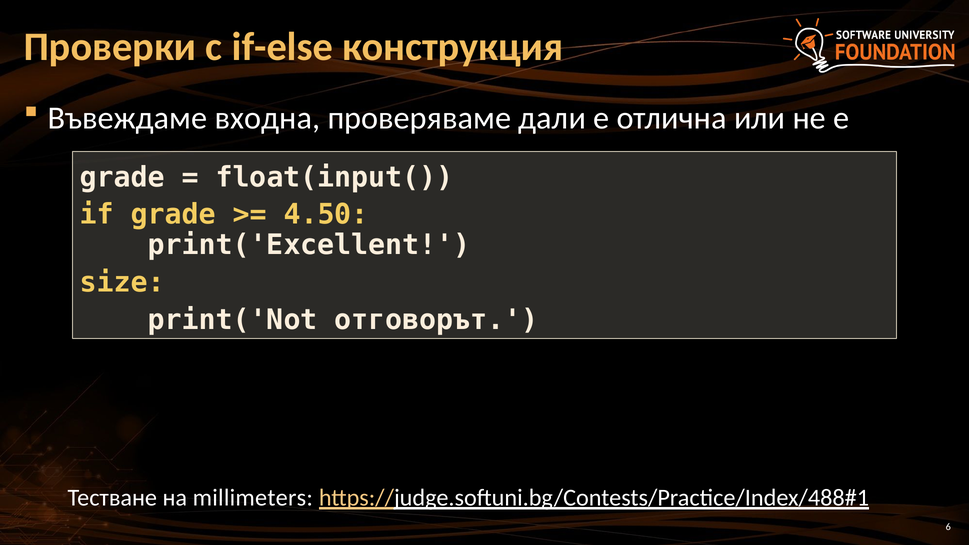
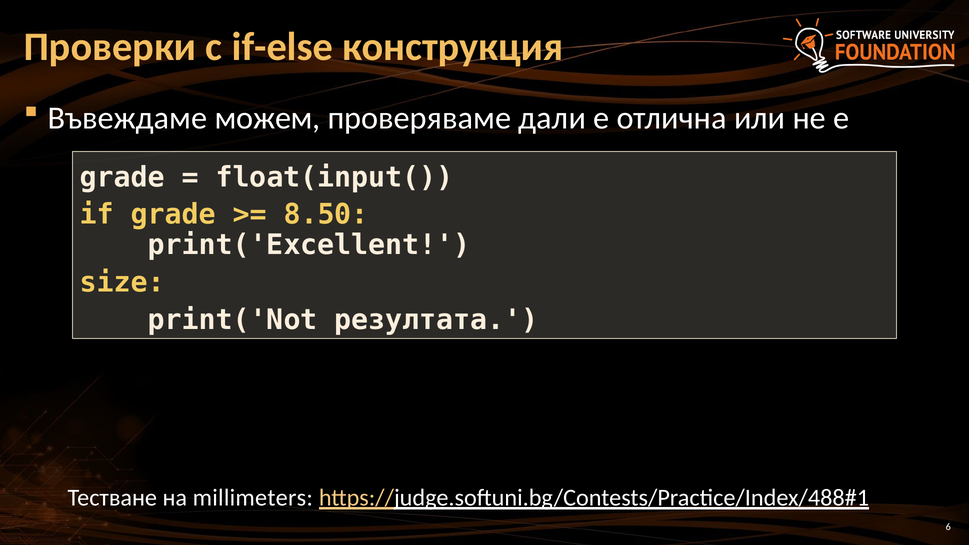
входна: входна -> можем (268, 118)
4.50: 4.50 -> 8.50 (326, 215)
отговорът: отговорът -> резултата (436, 320)
